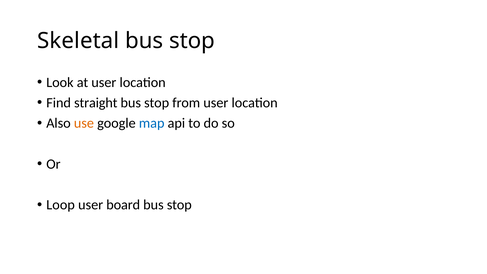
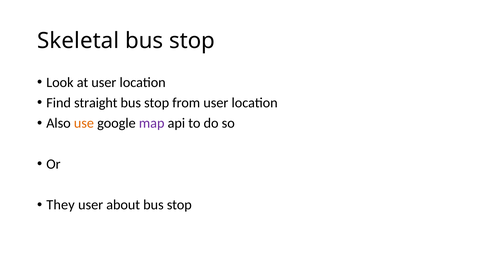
map colour: blue -> purple (152, 123)
Loop: Loop -> They (61, 205)
board: board -> about (123, 205)
